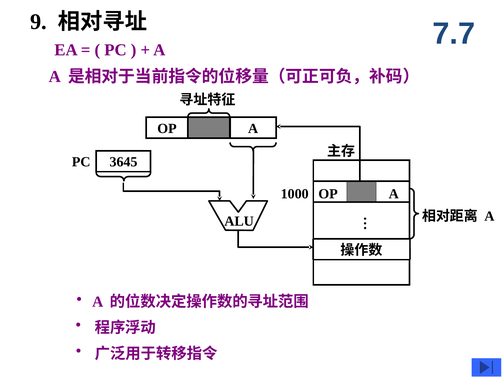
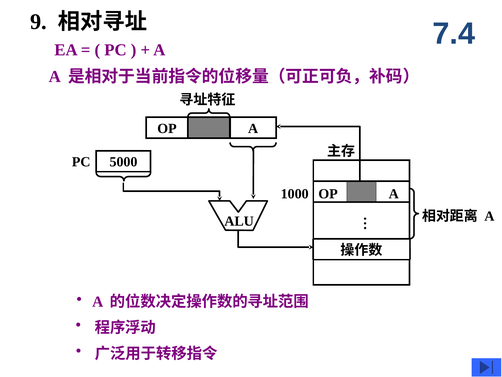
7.7: 7.7 -> 7.4 (454, 33)
3645: 3645 -> 5000 (123, 162)
